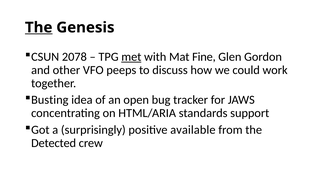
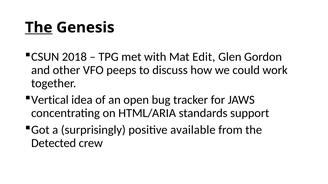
2078: 2078 -> 2018 (74, 57)
met underline: present -> none (131, 57)
Fine: Fine -> Edit (204, 57)
Busting: Busting -> Vertical (50, 100)
